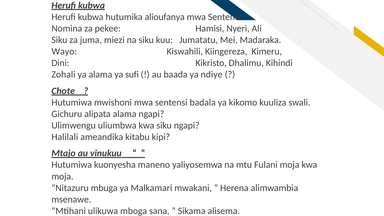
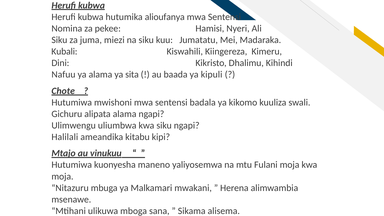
Wayo: Wayo -> Kubali (64, 52)
Zohali: Zohali -> Nafuu (63, 75)
sufi: sufi -> sita (132, 75)
ndiye: ndiye -> kipuli (212, 75)
